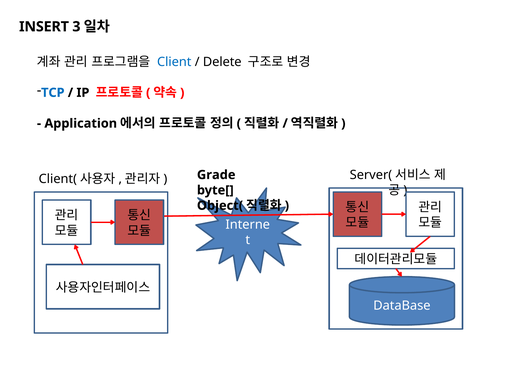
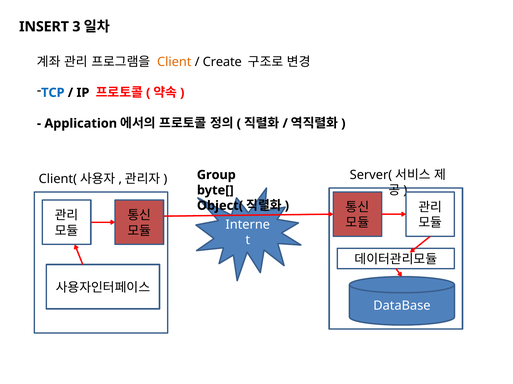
Client colour: blue -> orange (174, 62)
Delete: Delete -> Create (222, 62)
Grade: Grade -> Group (216, 175)
